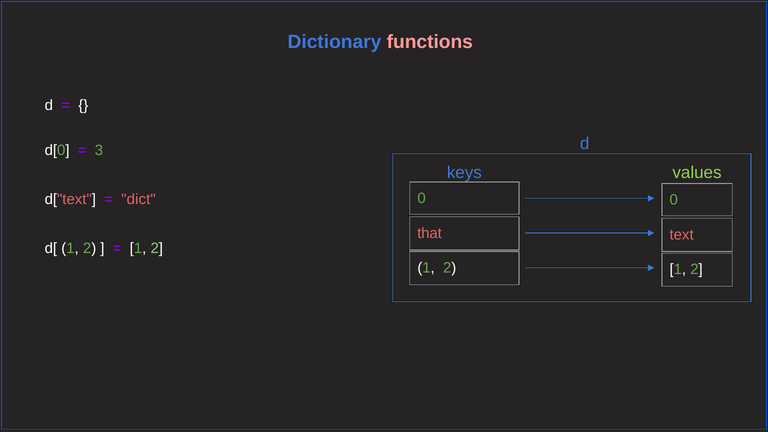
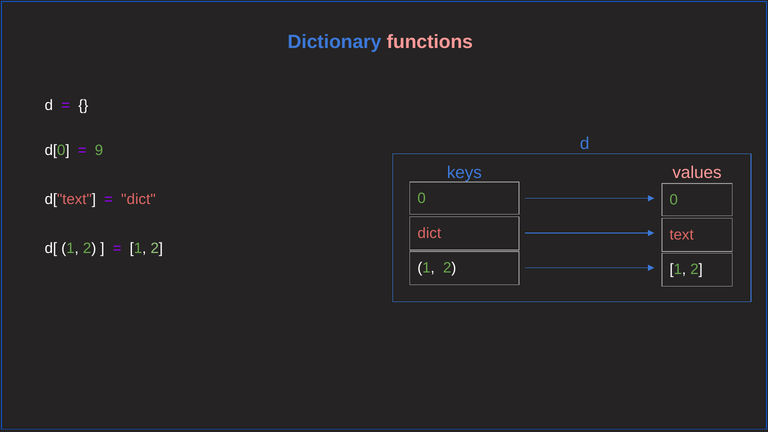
3: 3 -> 9 (99, 150)
values colour: light green -> pink (697, 173)
that: that -> dict (429, 233)
